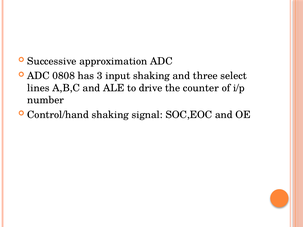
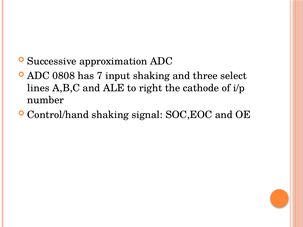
3: 3 -> 7 (100, 76)
drive: drive -> right (151, 88)
counter: counter -> cathode (201, 88)
